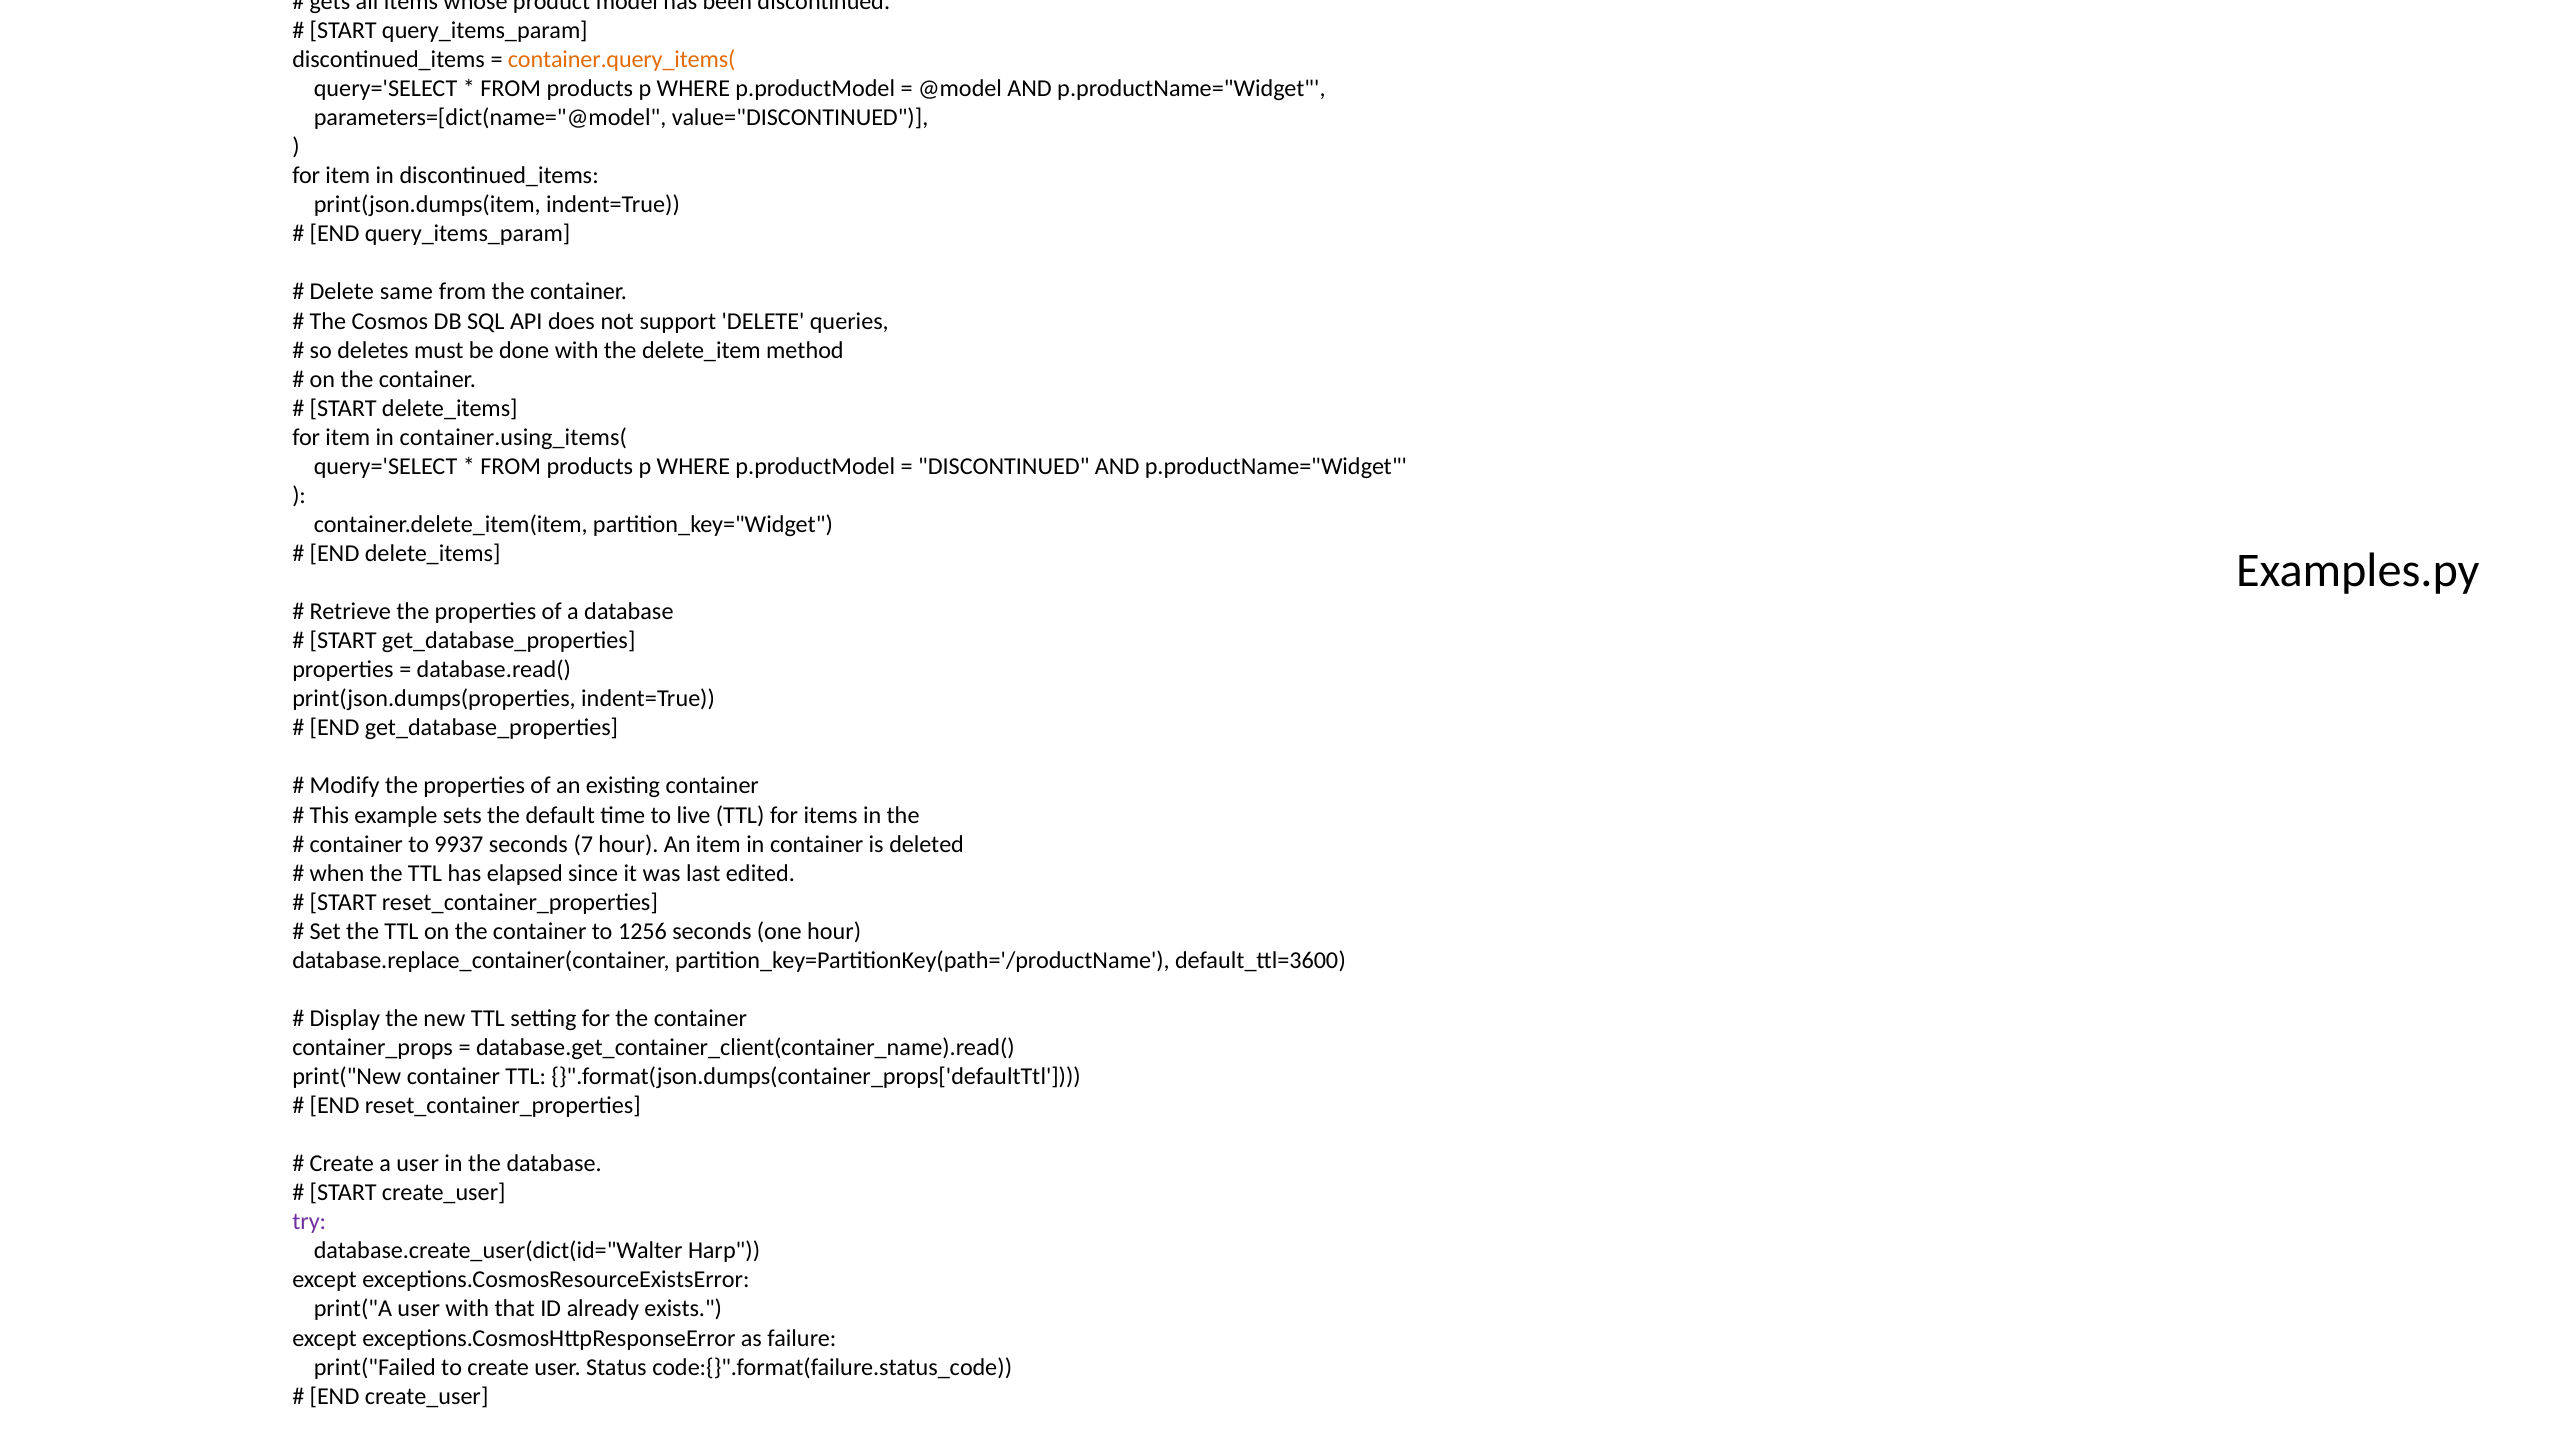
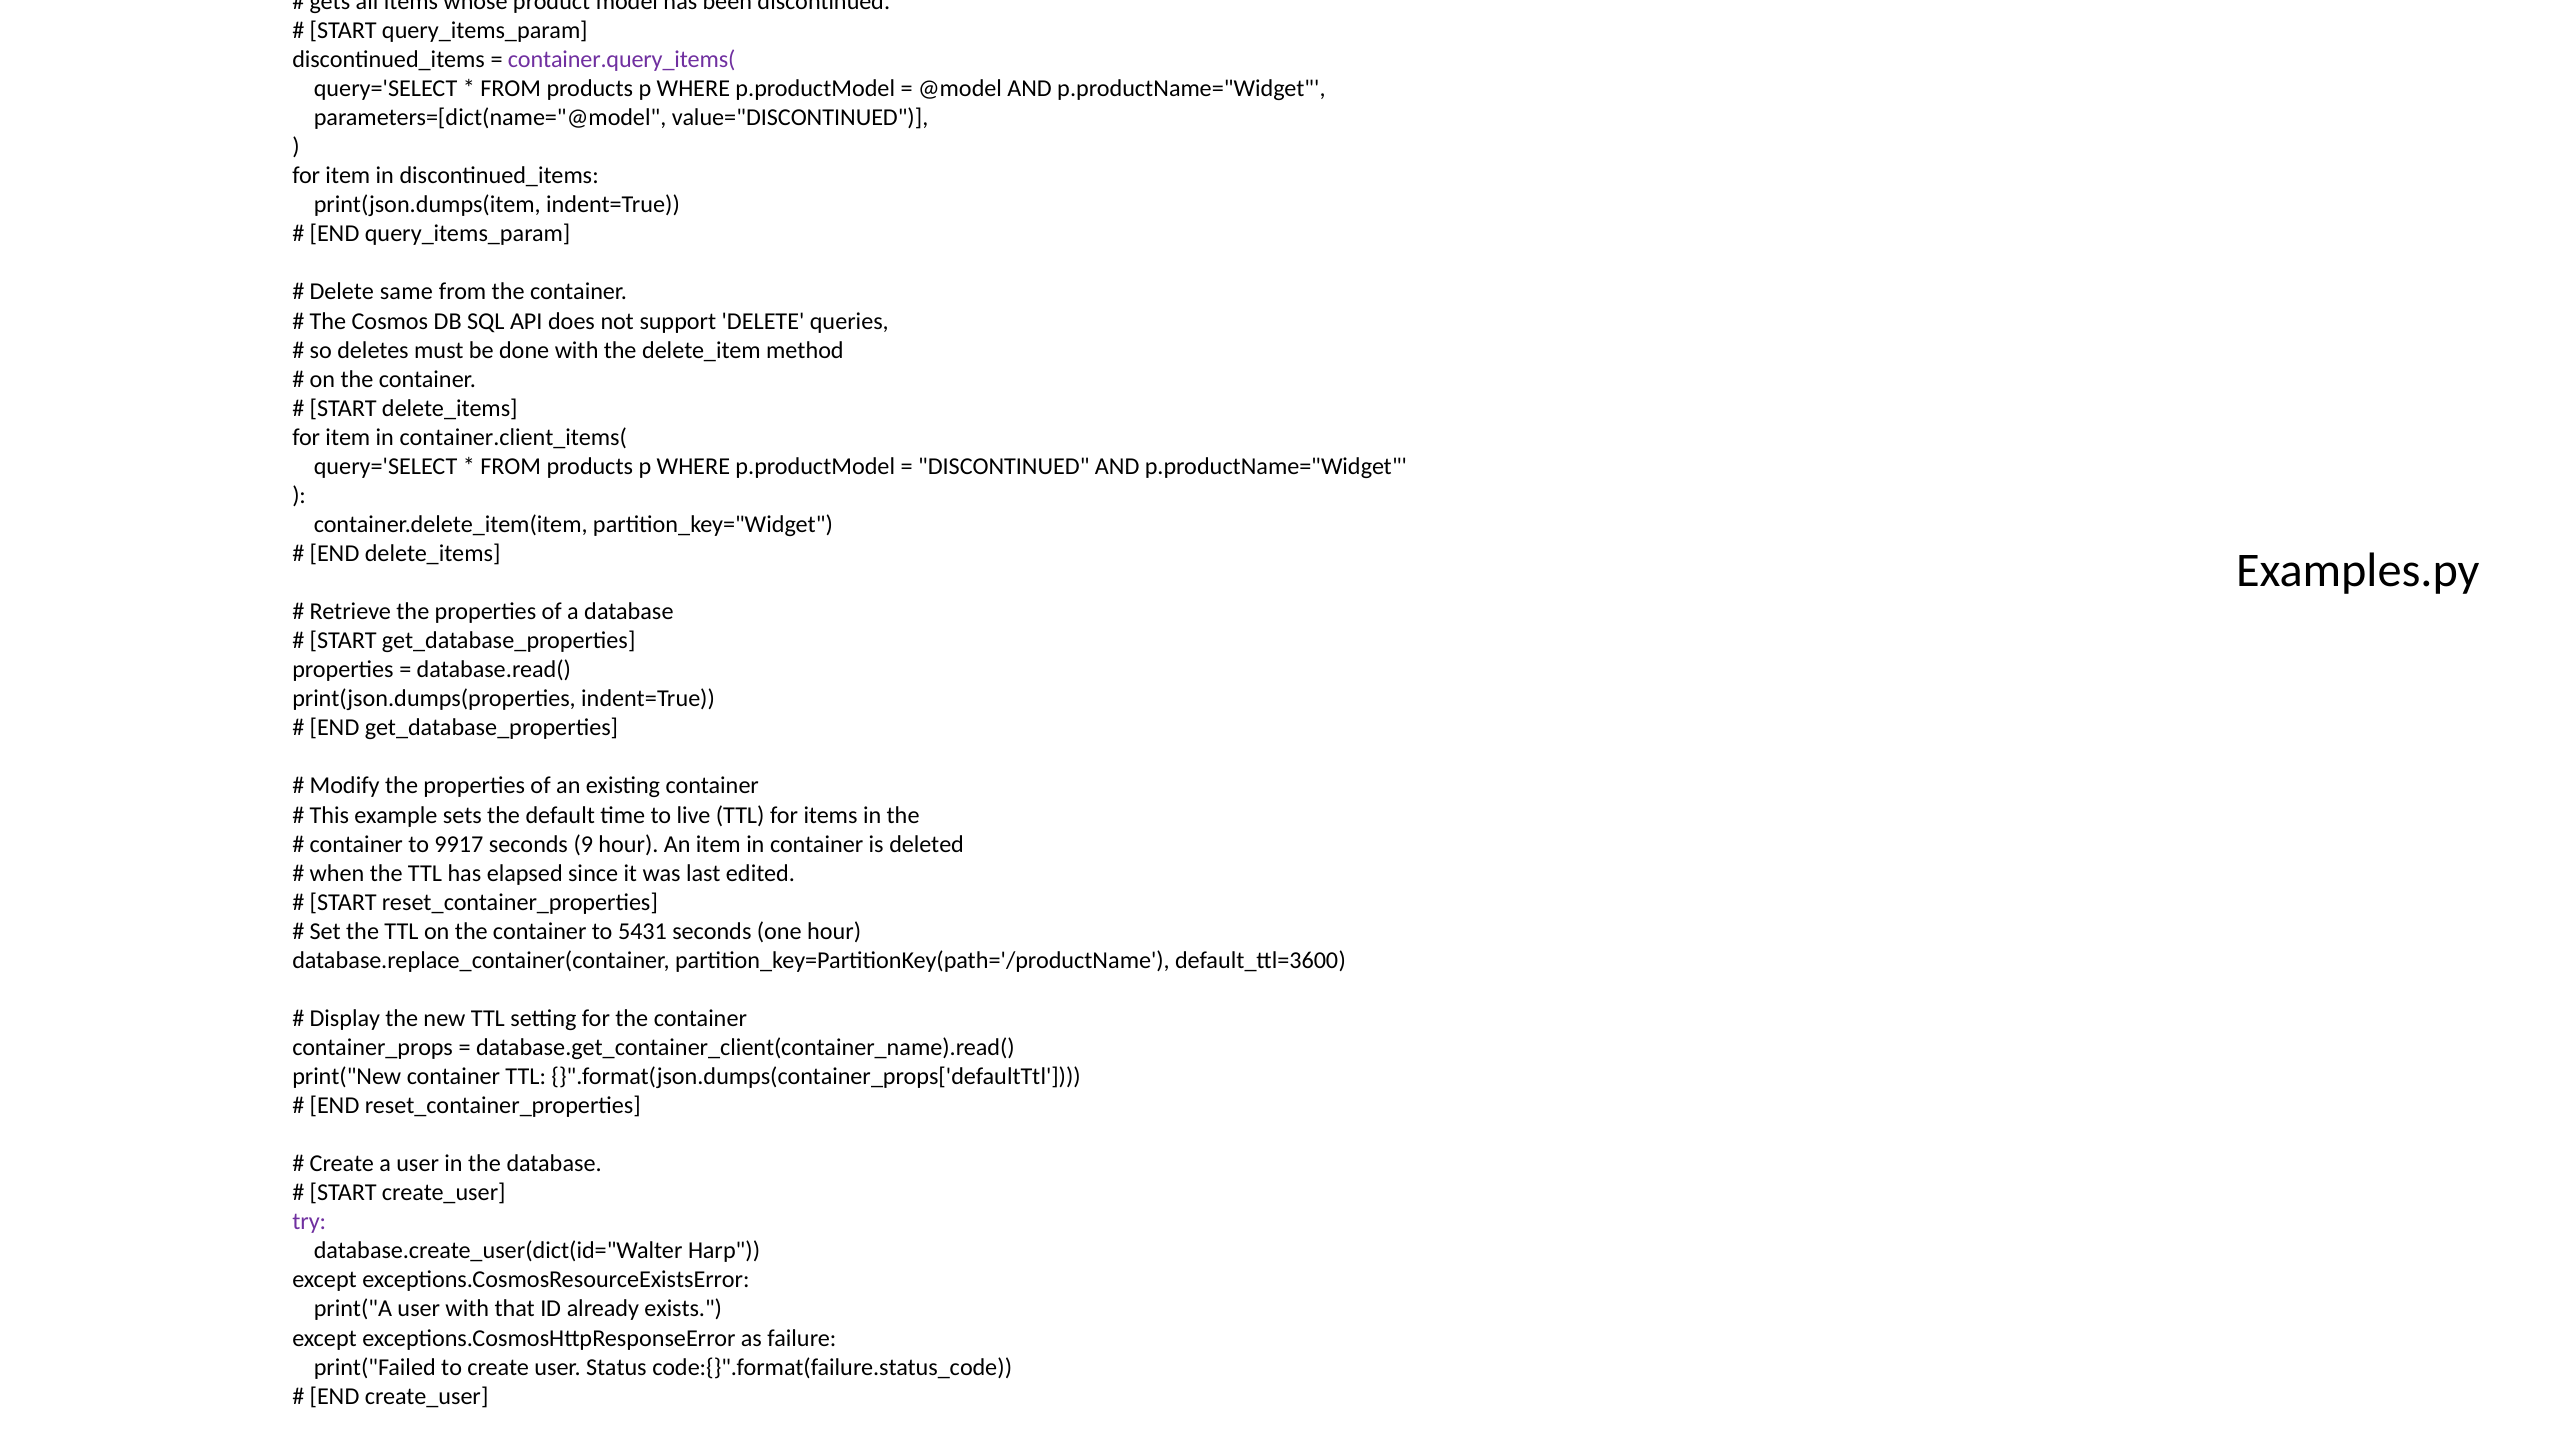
container.query_items( colour: orange -> purple (622, 60)
container.using_items(: container.using_items( -> container.client_items( (513, 437)
9937: 9937 -> 9917 (459, 844)
7: 7 -> 9 (583, 844)
1256: 1256 -> 5431 (642, 931)
